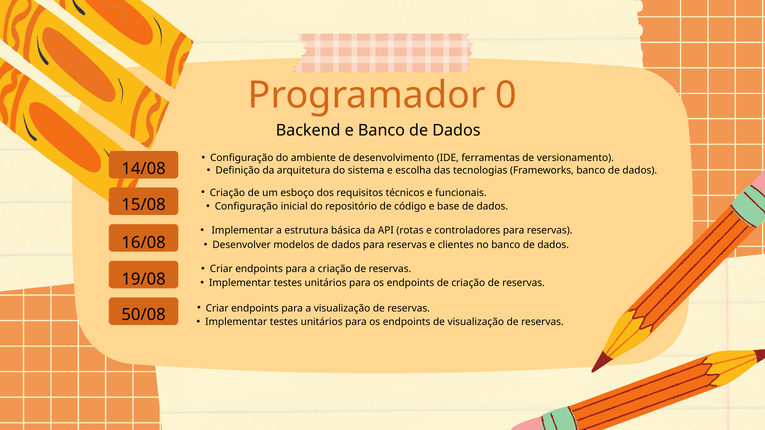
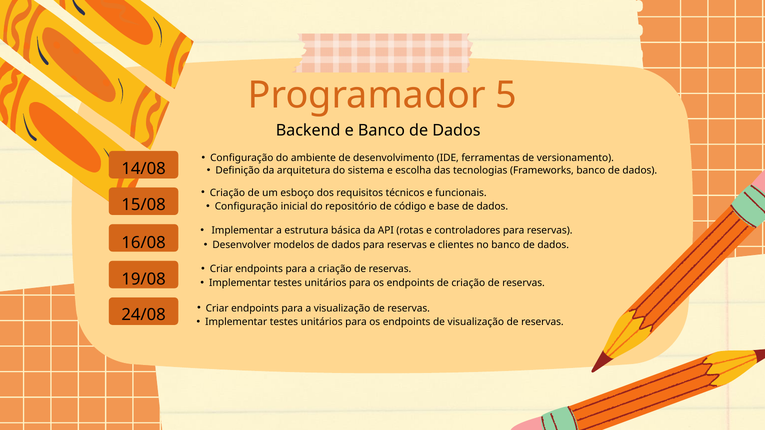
0: 0 -> 5 (506, 96)
50/08: 50/08 -> 24/08 (144, 315)
